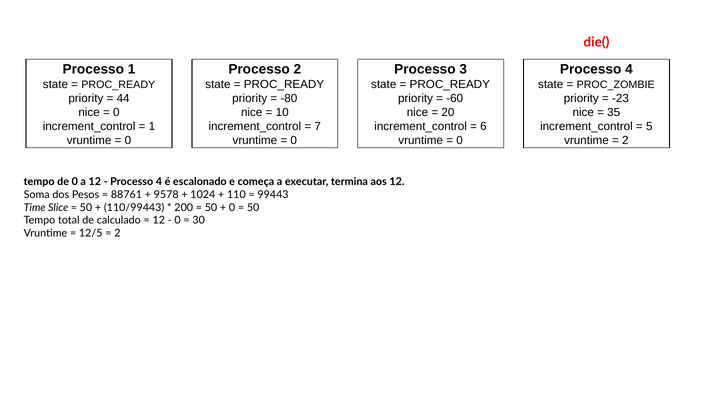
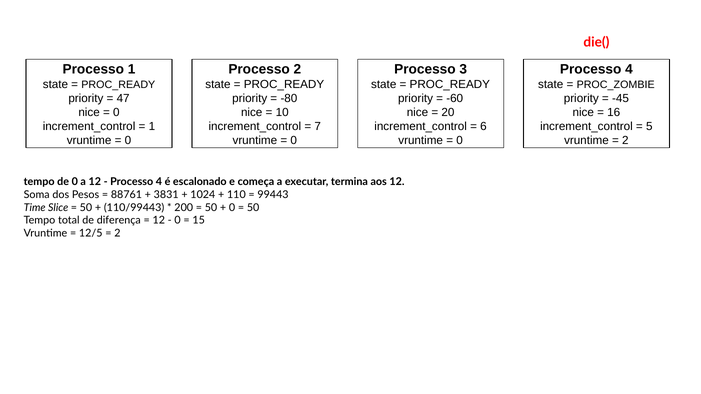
44: 44 -> 47 (123, 99)
-23: -23 -> -45 (621, 99)
35: 35 -> 16 (614, 113)
9578: 9578 -> 3831 (166, 195)
calculado: calculado -> diferença (119, 221)
30: 30 -> 15 (199, 221)
